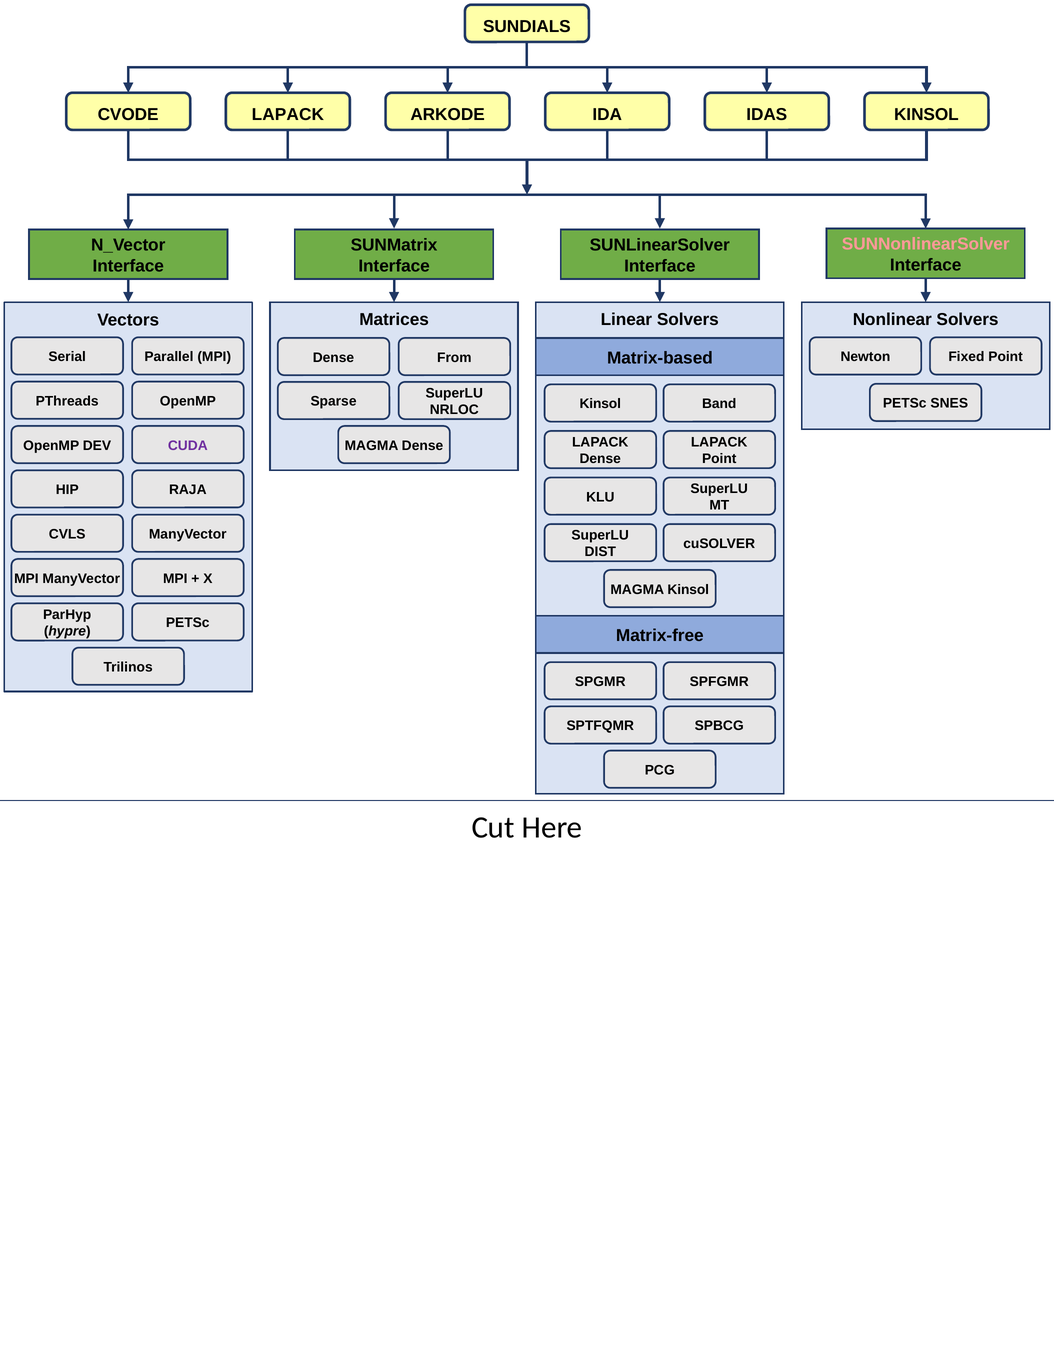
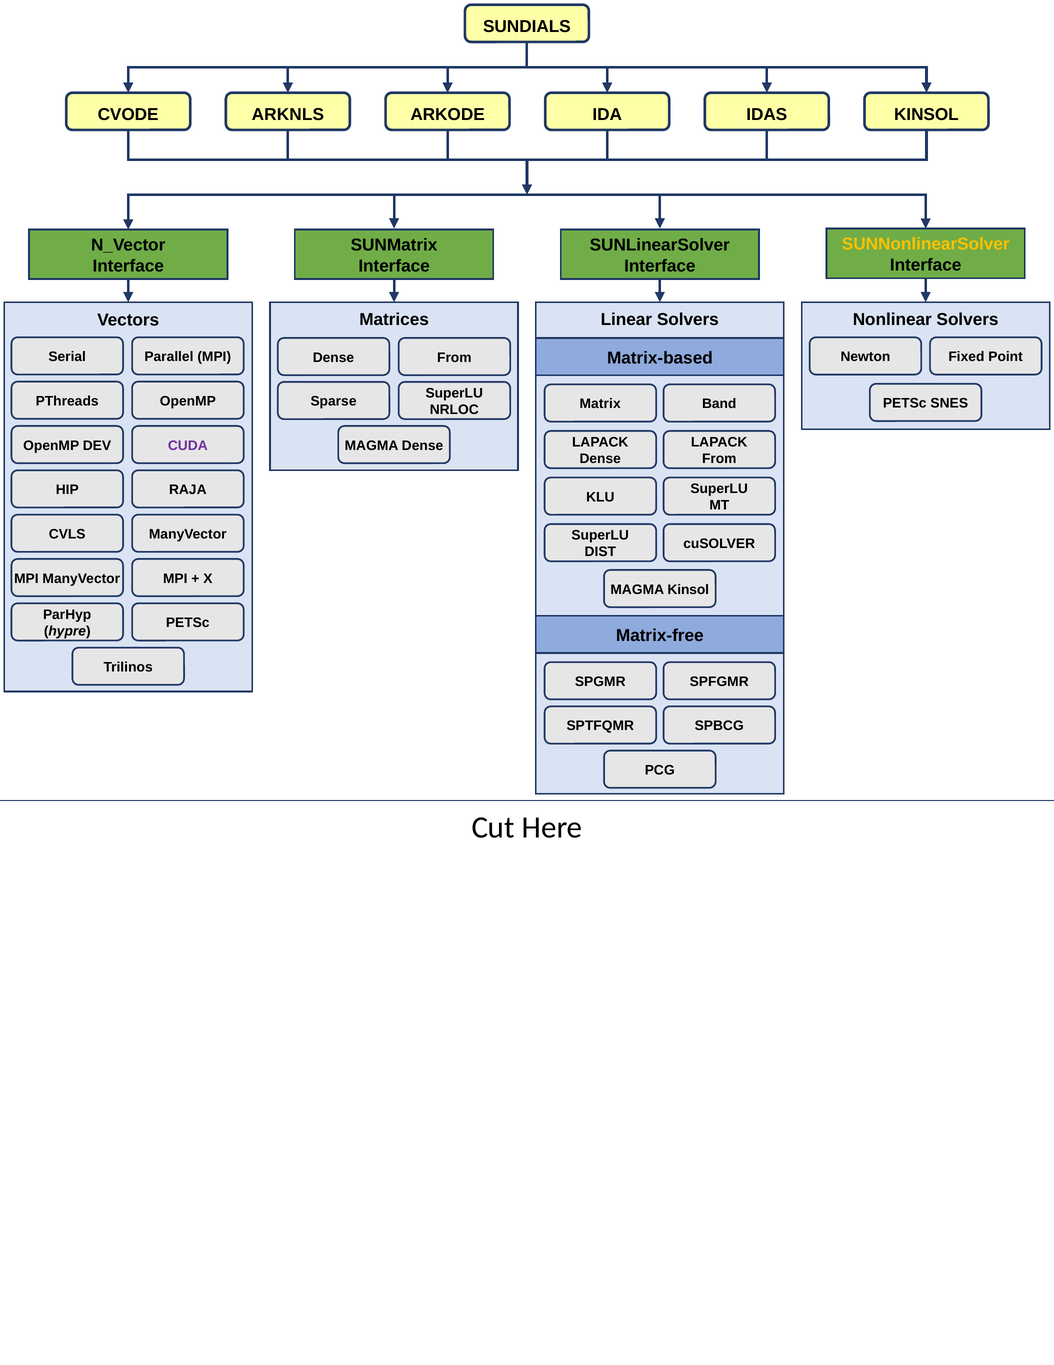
CVODE LAPACK: LAPACK -> ARKNLS (288, 114)
SUNNonlinearSolver colour: pink -> yellow (926, 244)
Kinsol: Kinsol -> Matrix (600, 404)
Point: Point -> From (719, 458)
